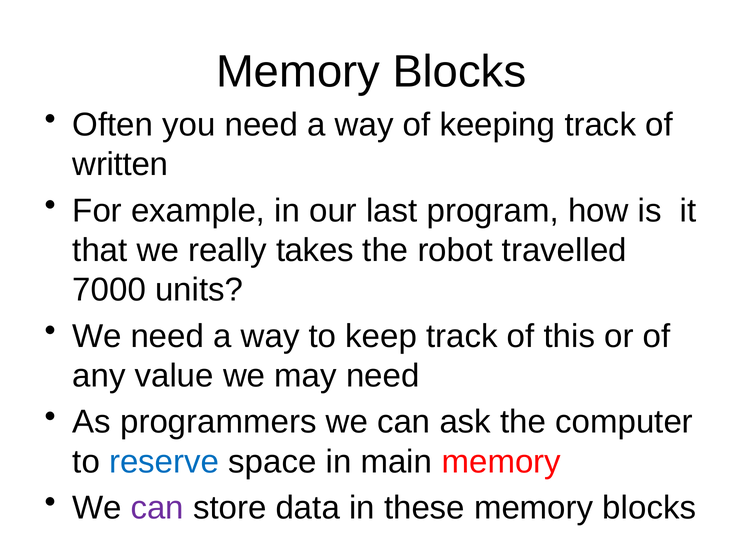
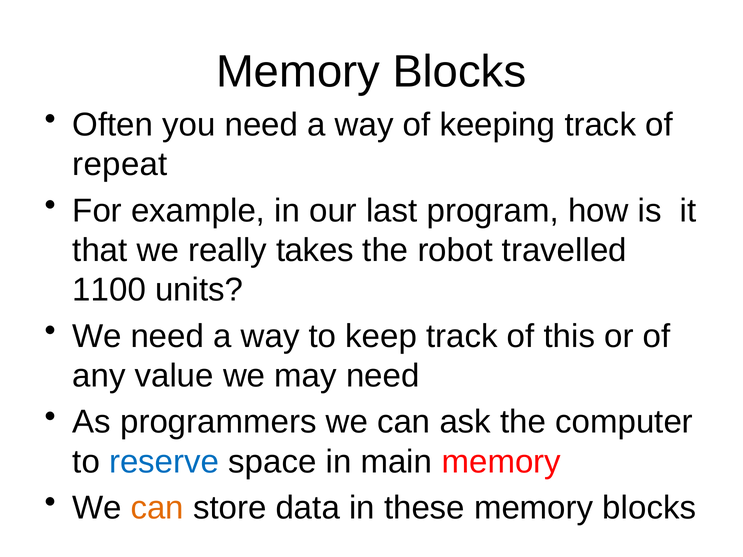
written: written -> repeat (120, 165)
7000: 7000 -> 1100 (109, 290)
can colour: purple -> orange (157, 508)
